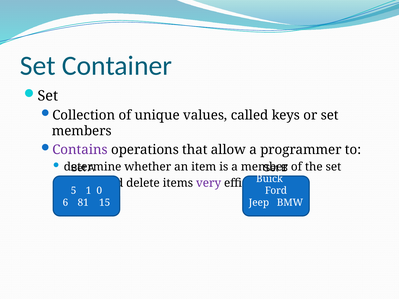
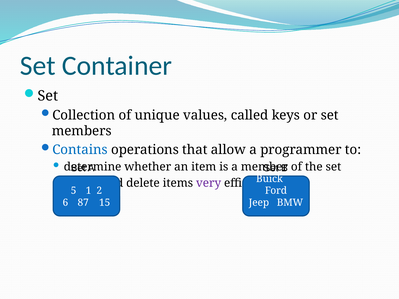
Contains colour: purple -> blue (80, 150)
0: 0 -> 2 (99, 191)
81: 81 -> 87 (83, 203)
